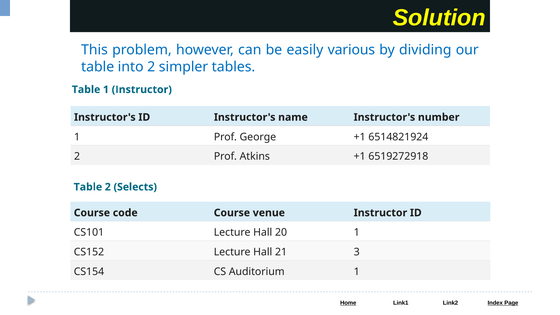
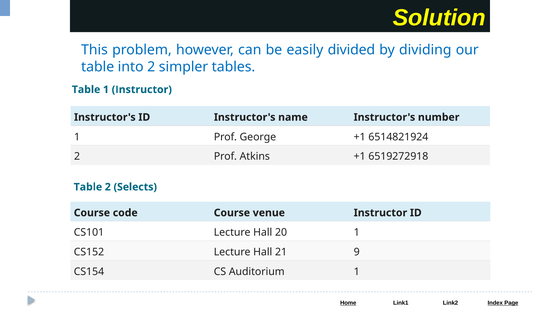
various: various -> divided (351, 50)
3: 3 -> 9 (357, 252)
